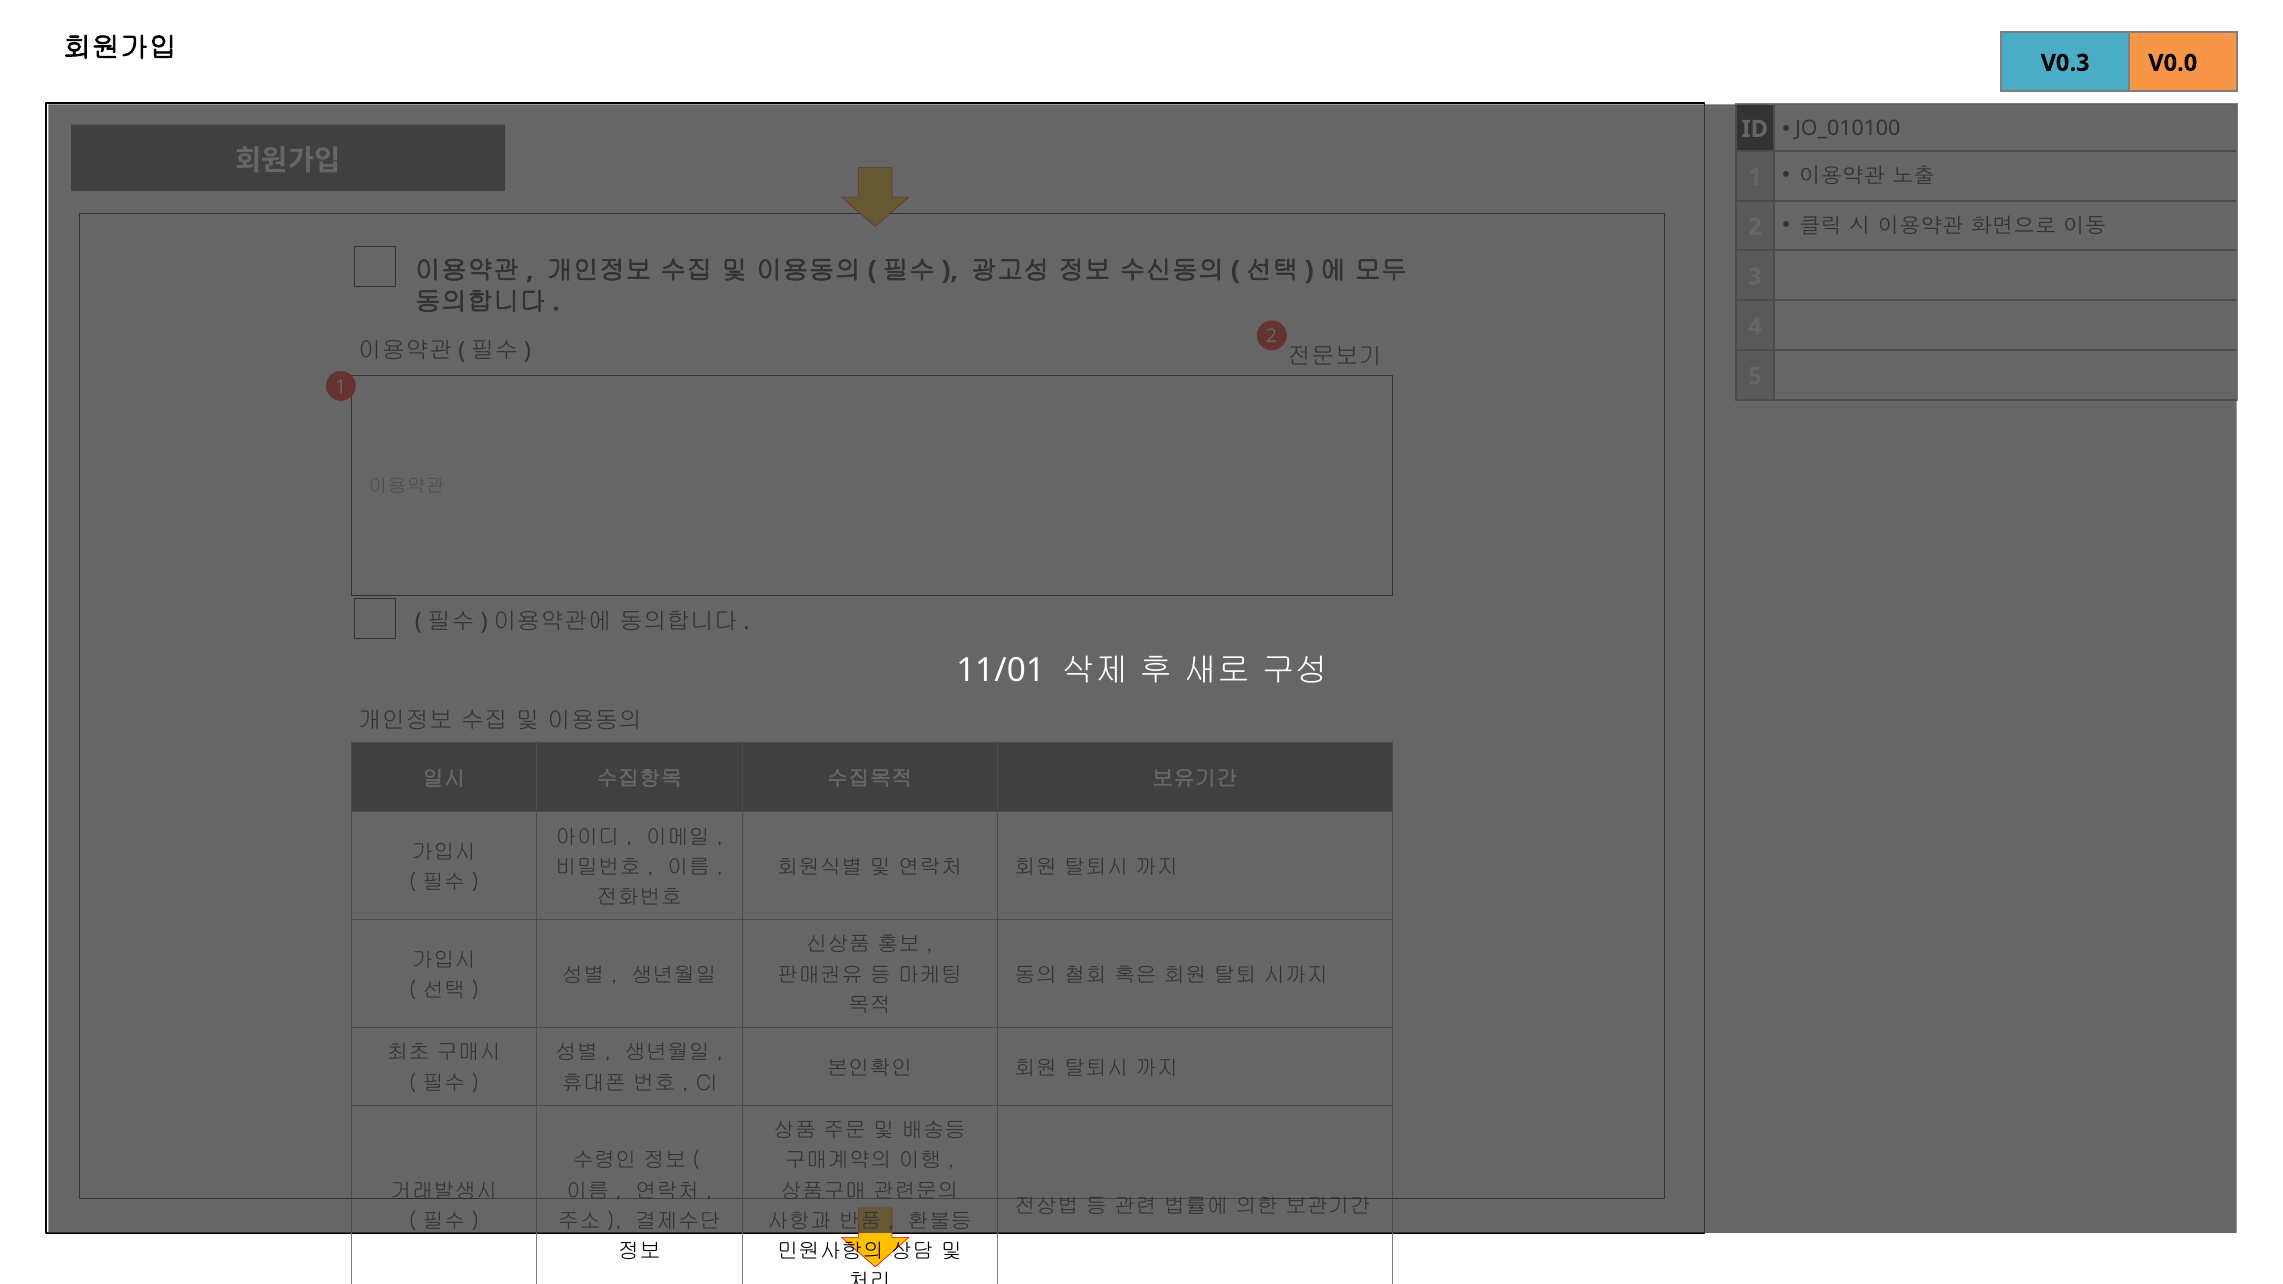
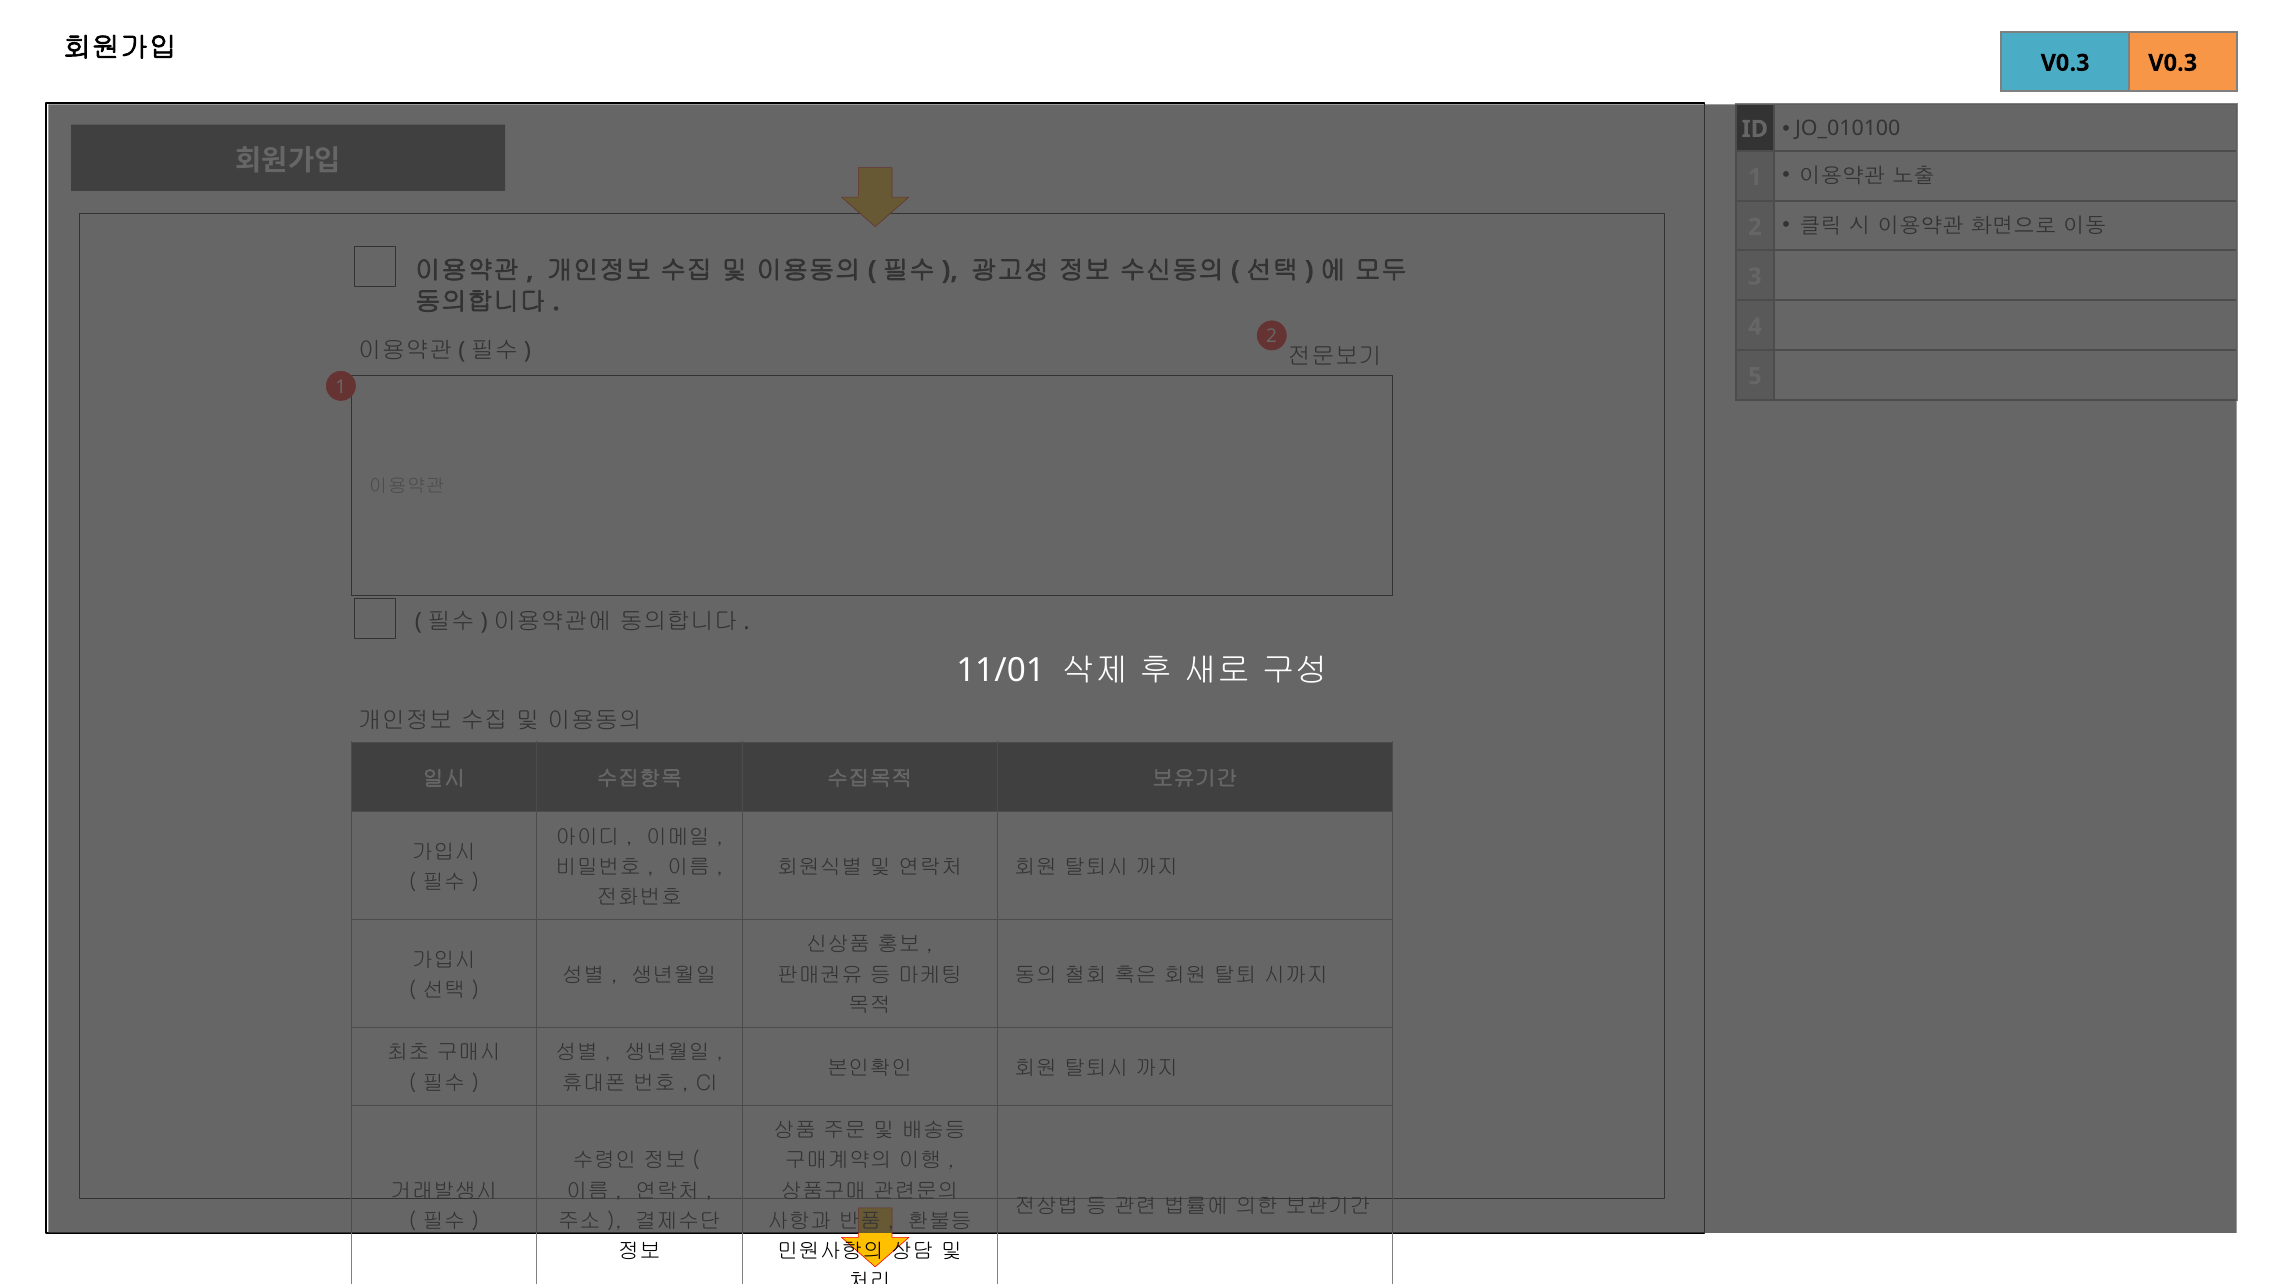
V0.0: V0.0 -> V0.3 (2173, 63)
